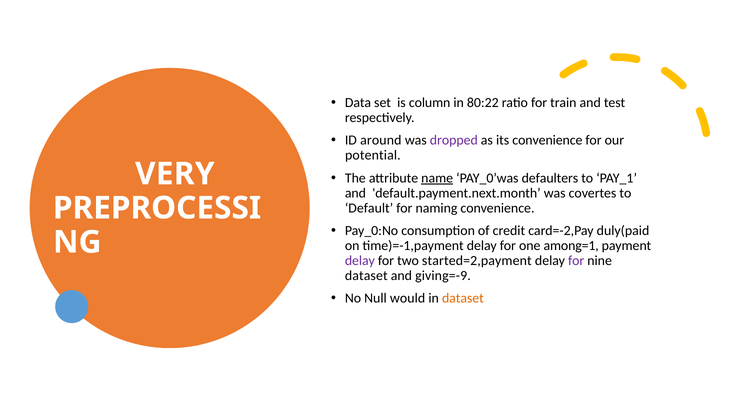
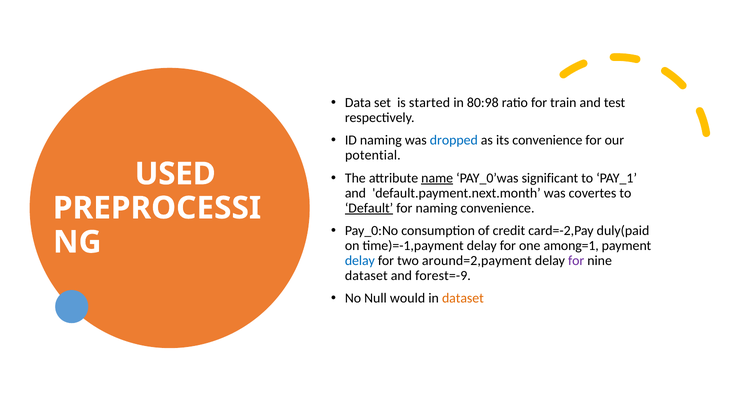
column: column -> started (430, 103)
80:22: 80:22 -> 80:98 (483, 103)
ID around: around -> naming (381, 140)
dropped colour: purple -> blue (454, 140)
VERY: VERY -> USED (175, 174)
defaulters: defaulters -> significant (550, 178)
Default underline: none -> present (369, 208)
delay colour: purple -> blue (360, 261)
started=2,payment: started=2,payment -> around=2,payment (477, 261)
giving=-9: giving=-9 -> forest=-9 (443, 275)
